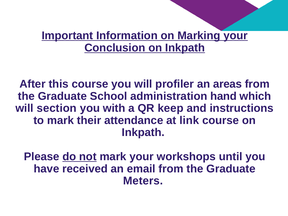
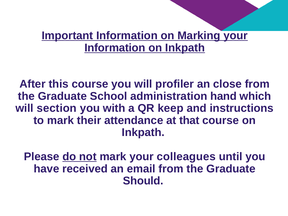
Conclusion: Conclusion -> Information (115, 48)
areas: areas -> close (227, 84)
link: link -> that (189, 120)
workshops: workshops -> colleagues (186, 157)
Meters: Meters -> Should (143, 181)
